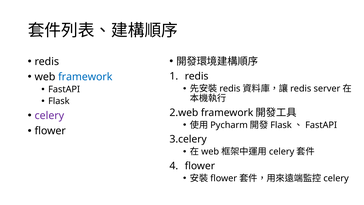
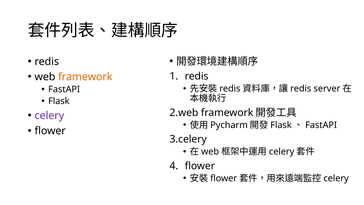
framework colour: blue -> orange (85, 77)
